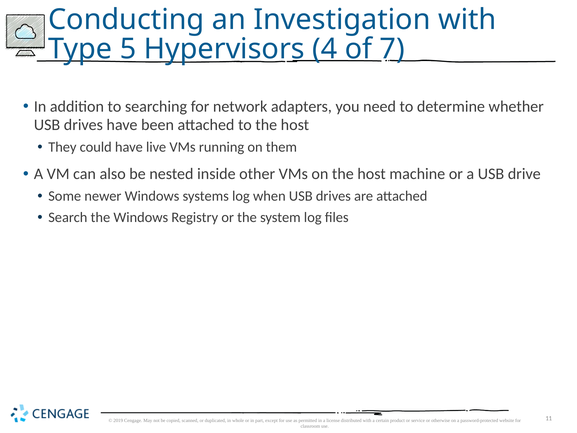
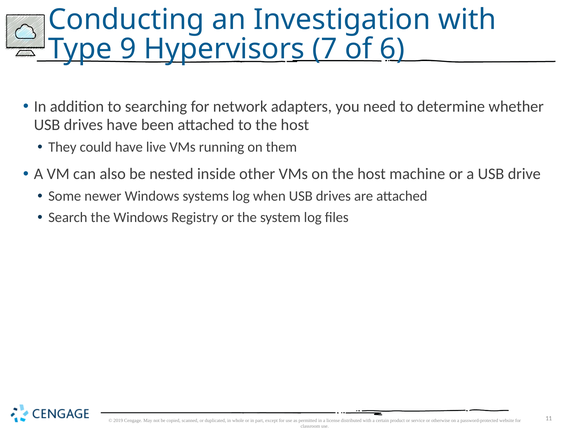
5: 5 -> 9 (128, 49)
4: 4 -> 7 (325, 49)
7: 7 -> 6 (392, 49)
